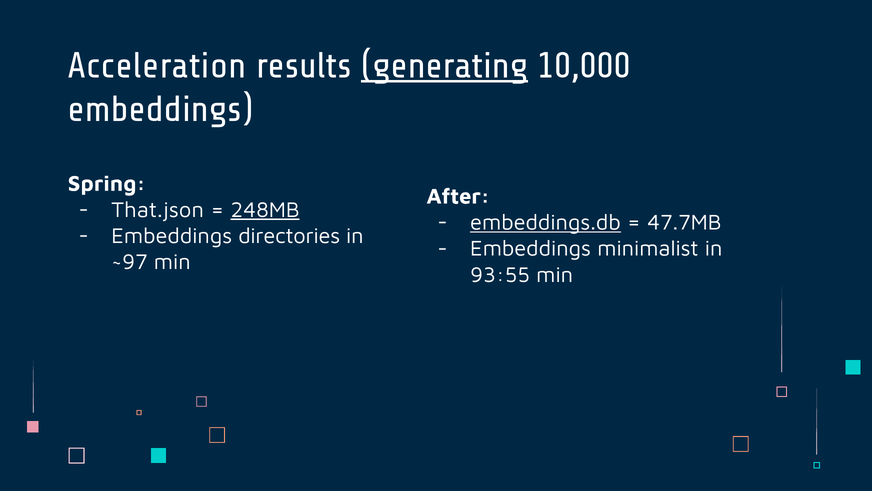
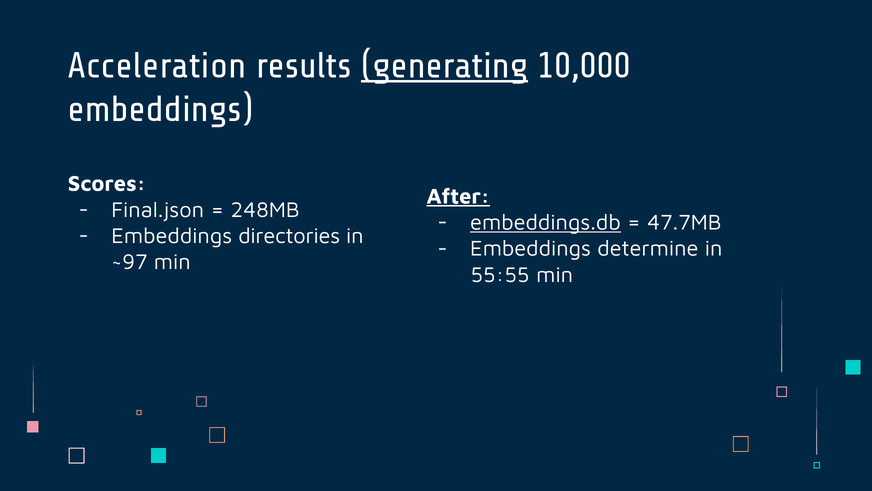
Spring: Spring -> Scores (107, 183)
After underline: none -> present (458, 196)
That.json: That.json -> Final.json (158, 210)
248MB underline: present -> none (265, 210)
minimalist: minimalist -> determine (648, 249)
93:55: 93:55 -> 55:55 (500, 275)
